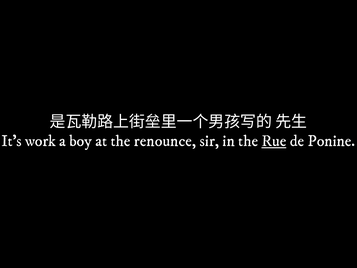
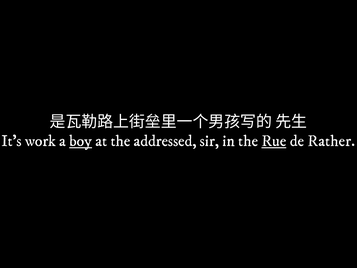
boy underline: none -> present (81, 141)
renounce: renounce -> addressed (165, 141)
Ponine: Ponine -> Rather (331, 141)
